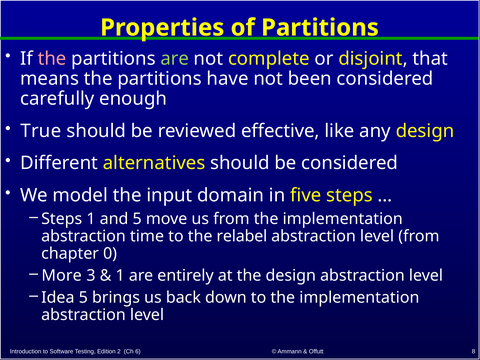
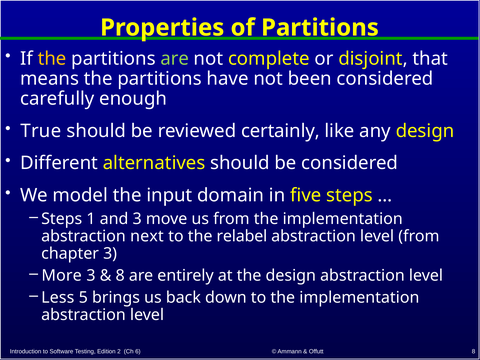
the colour: pink -> yellow (52, 59)
effective: effective -> certainly (280, 131)
and 5: 5 -> 3 (137, 219)
time: time -> next (147, 236)
chapter 0: 0 -> 3 (110, 253)
1: 1 -> 8 (120, 275)
Idea: Idea -> Less (58, 298)
